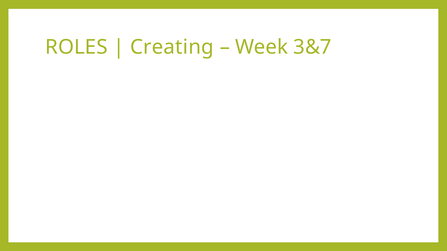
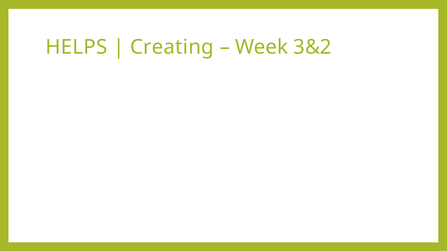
ROLES: ROLES -> HELPS (76, 47)
3&7: 3&7 -> 3&2 (313, 47)
